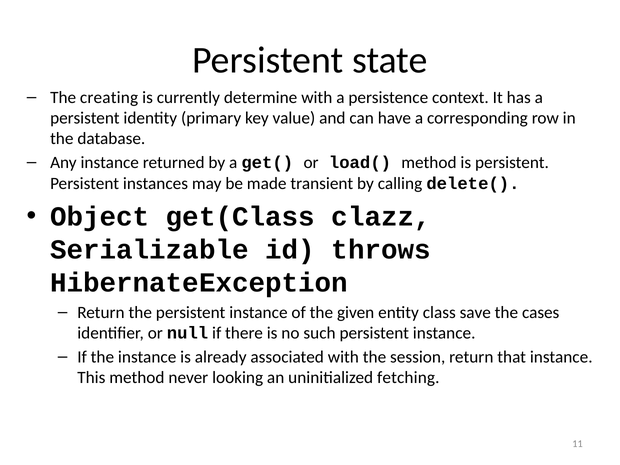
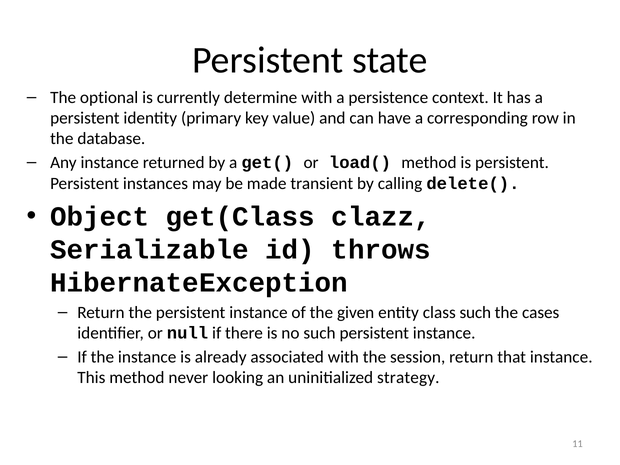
creating: creating -> optional (109, 97)
class save: save -> such (475, 312)
fetching: fetching -> strategy (408, 378)
